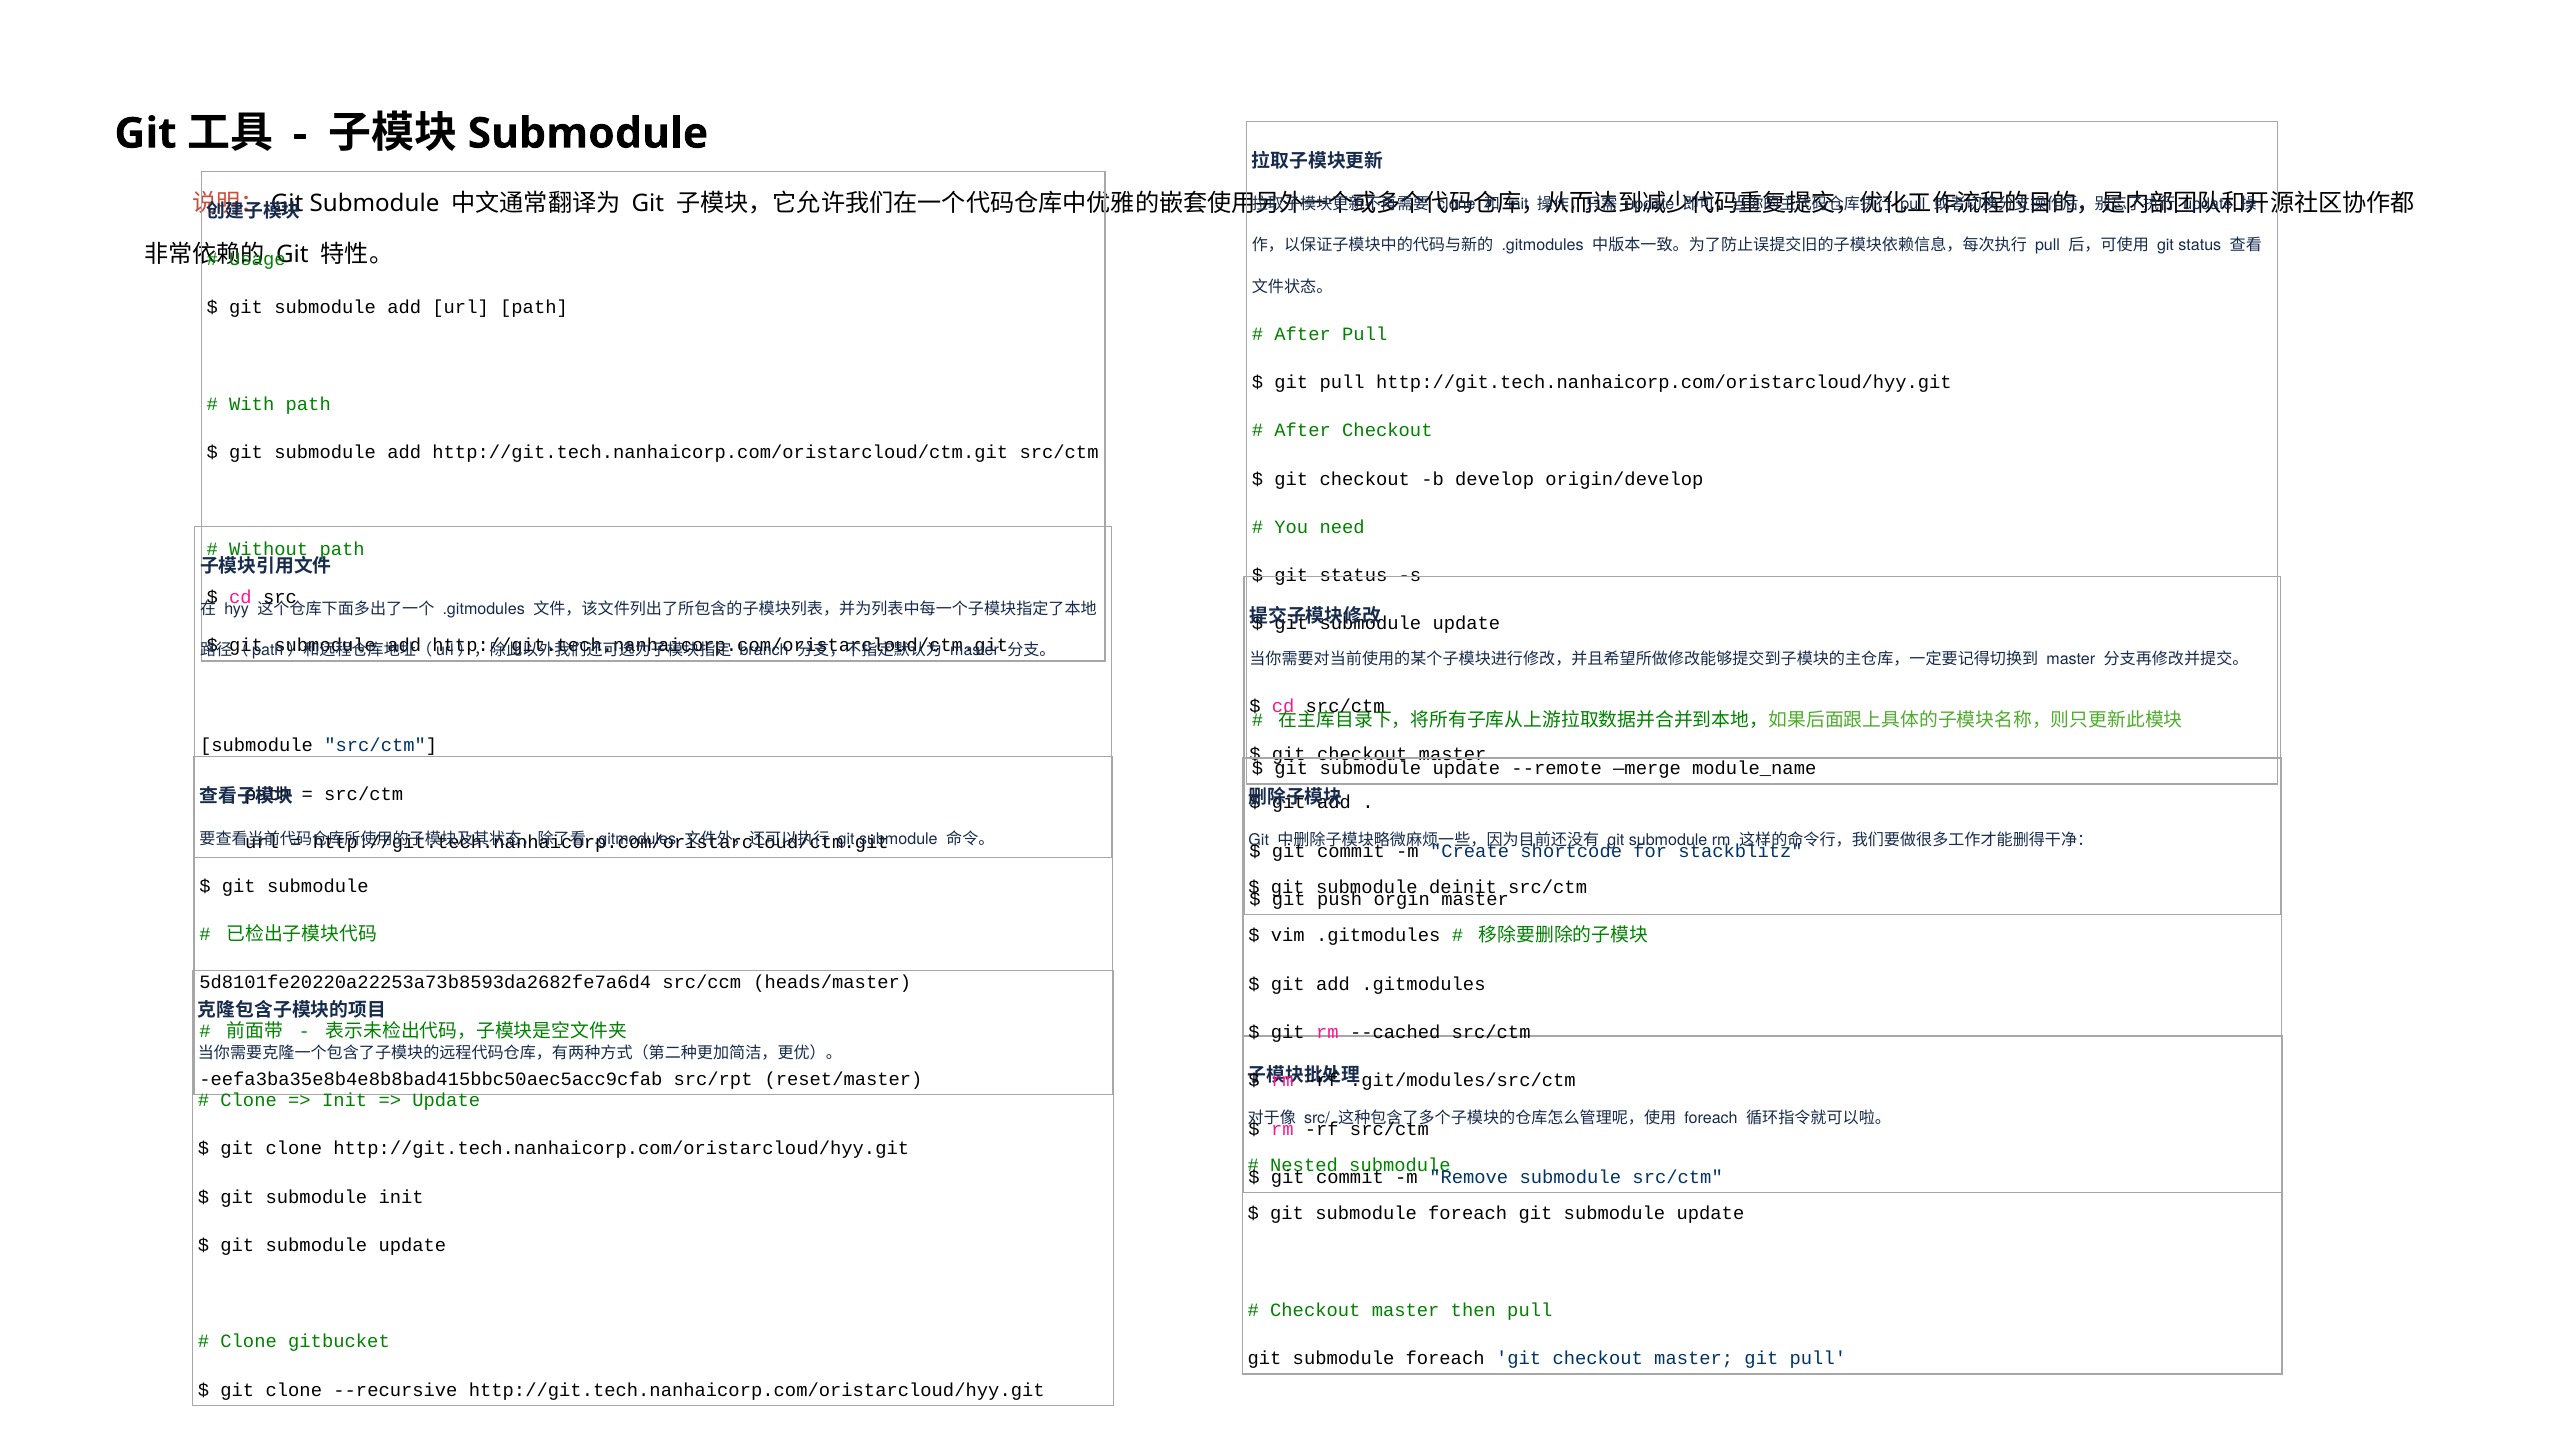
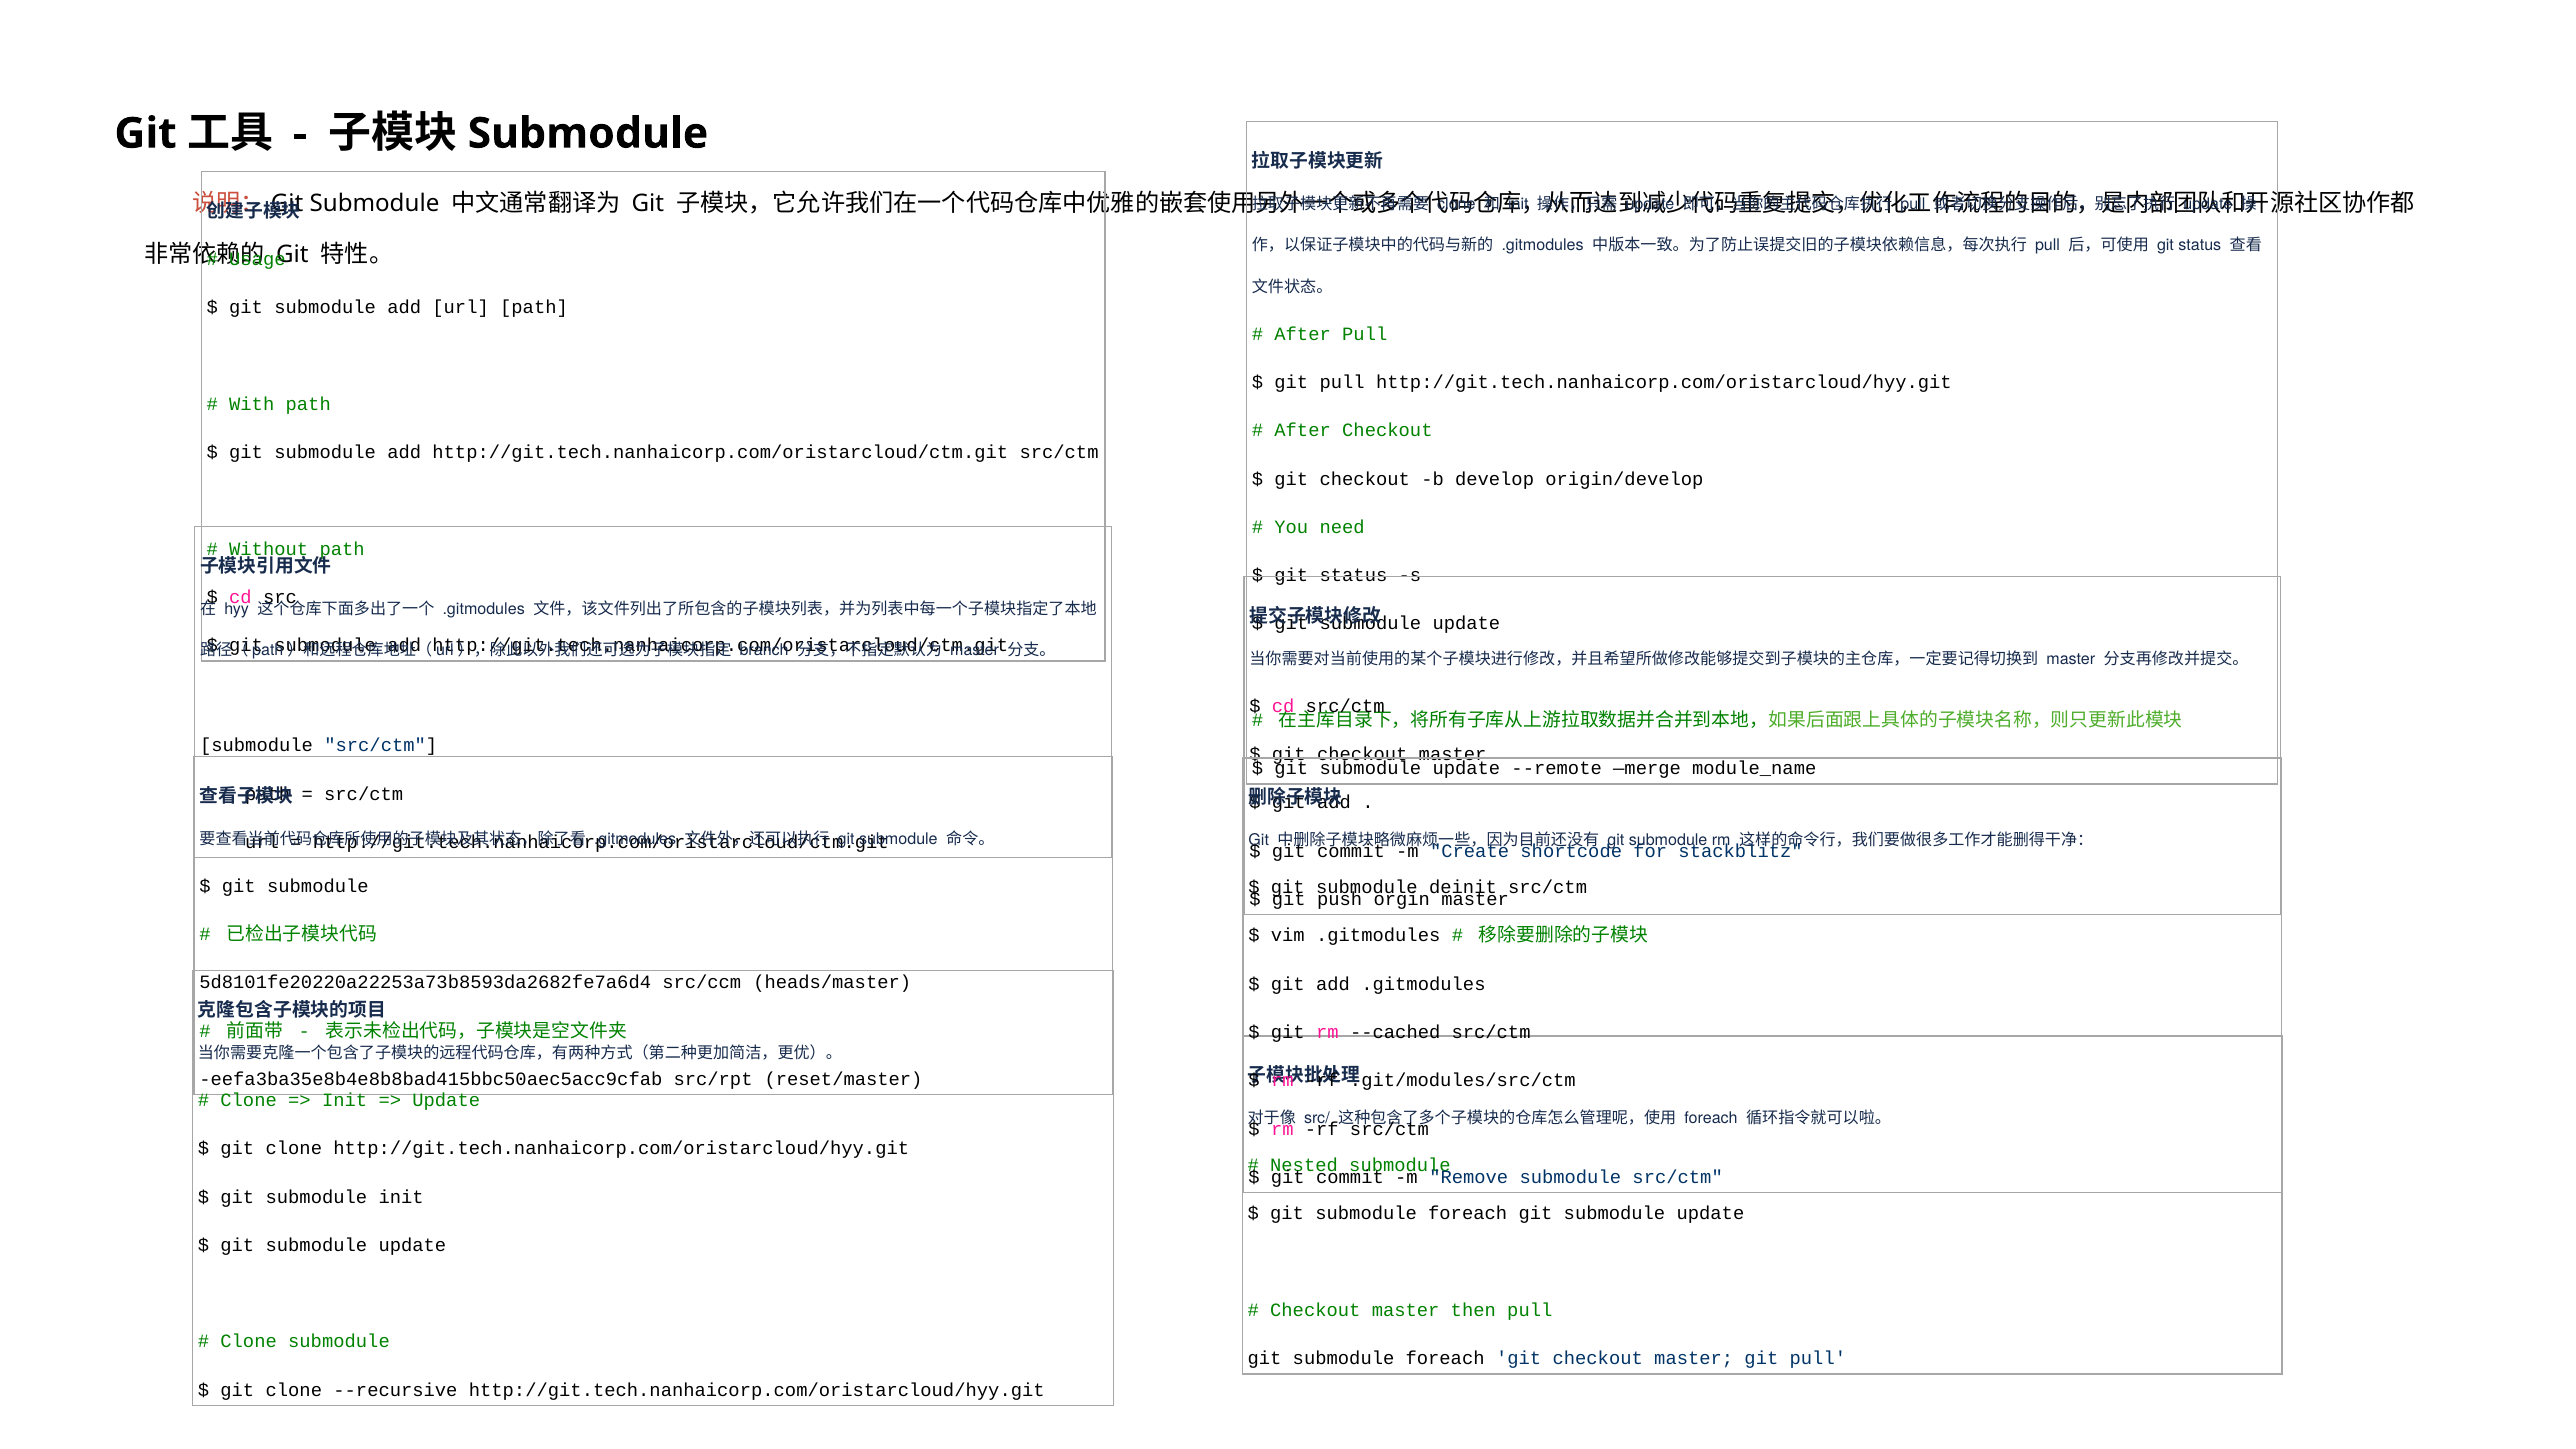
Clone gitbucket: gitbucket -> submodule (339, 1342)
